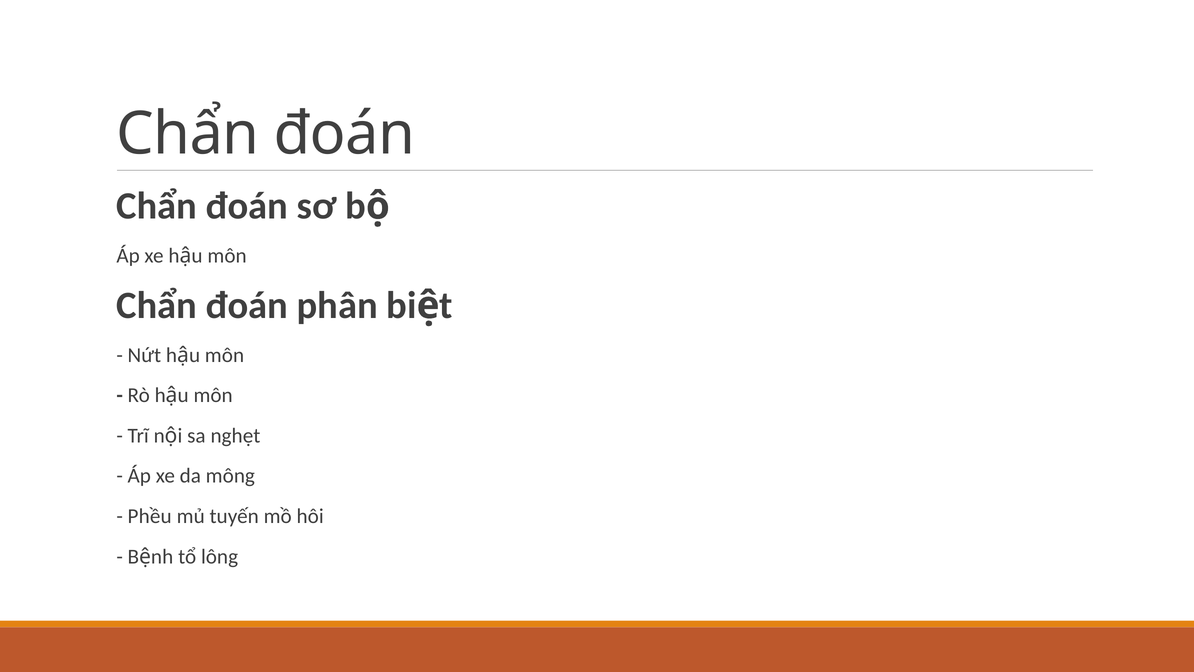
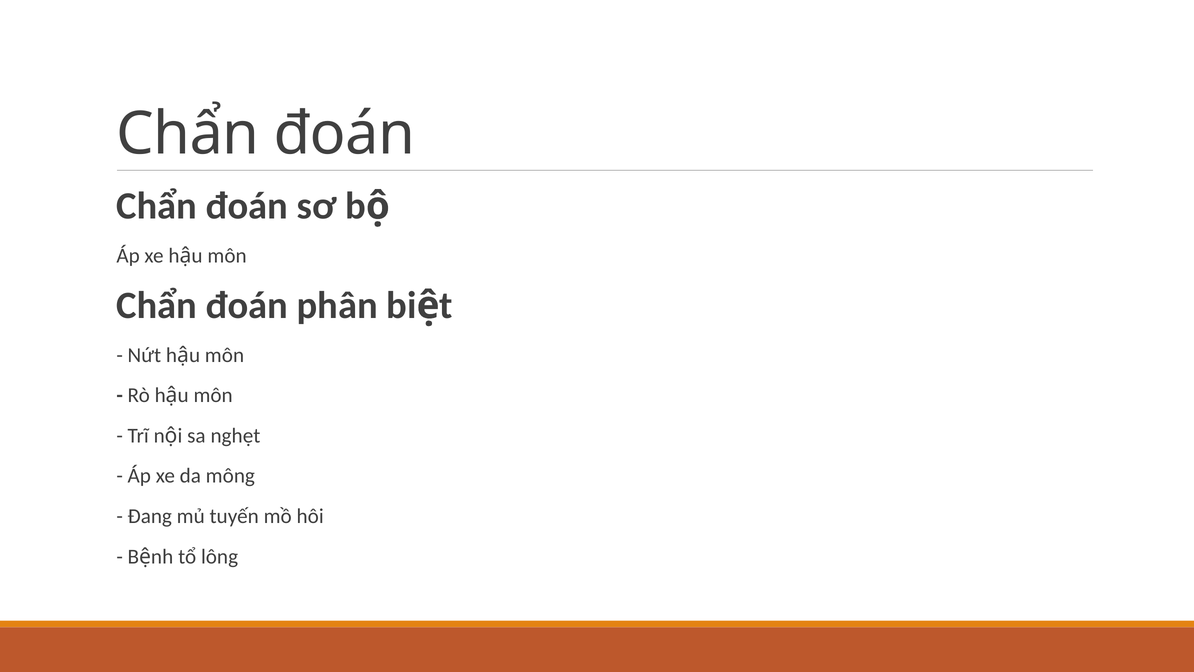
Phều: Phều -> Đang (150, 516)
